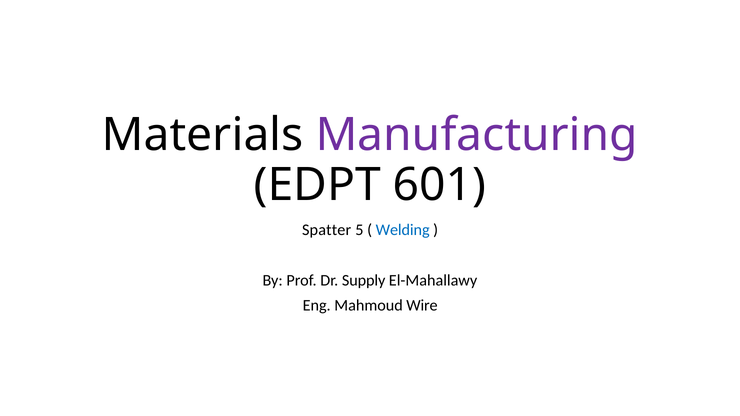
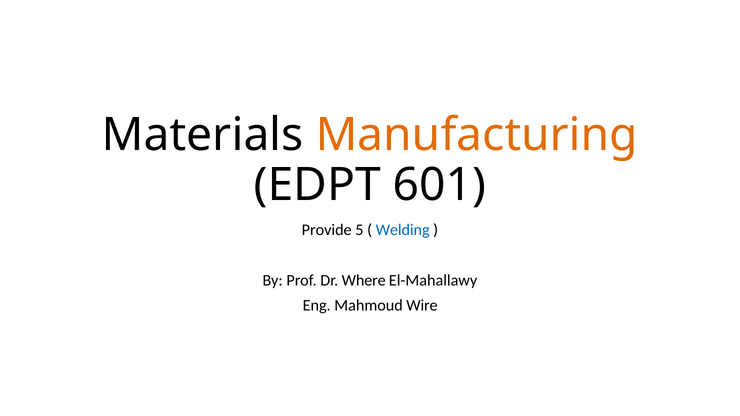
Manufacturing colour: purple -> orange (477, 135)
Spatter: Spatter -> Provide (327, 230)
Supply: Supply -> Where (364, 280)
